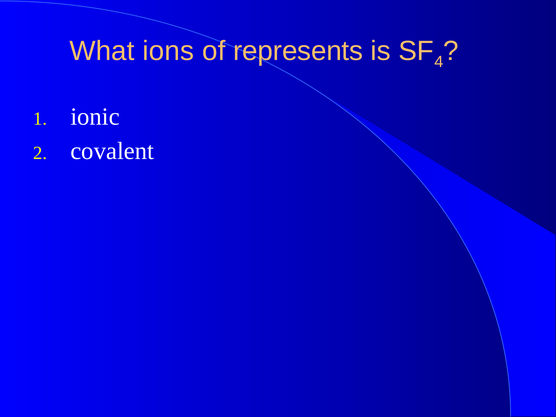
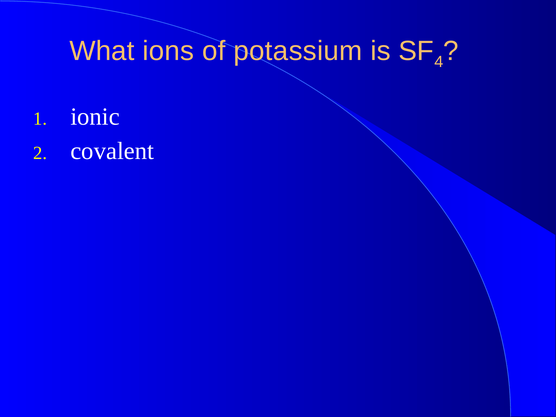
represents: represents -> potassium (298, 51)
